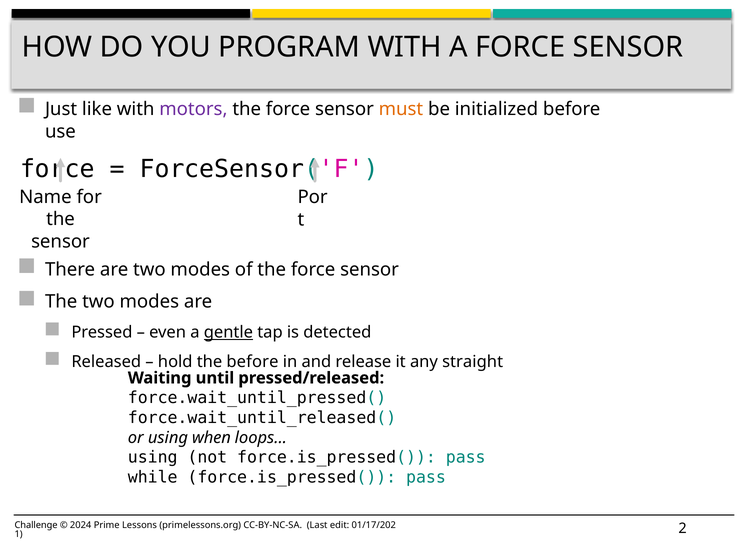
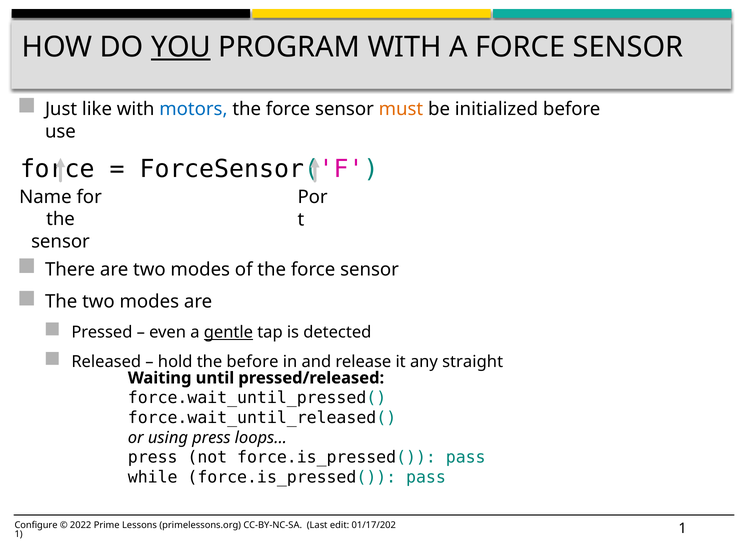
YOU underline: none -> present (181, 47)
motors colour: purple -> blue (193, 109)
using when: when -> press (211, 437)
using: using -> press (153, 457)
Challenge: Challenge -> Configure (36, 525)
2024: 2024 -> 2022 (81, 525)
2: 2 -> 1 (683, 528)
